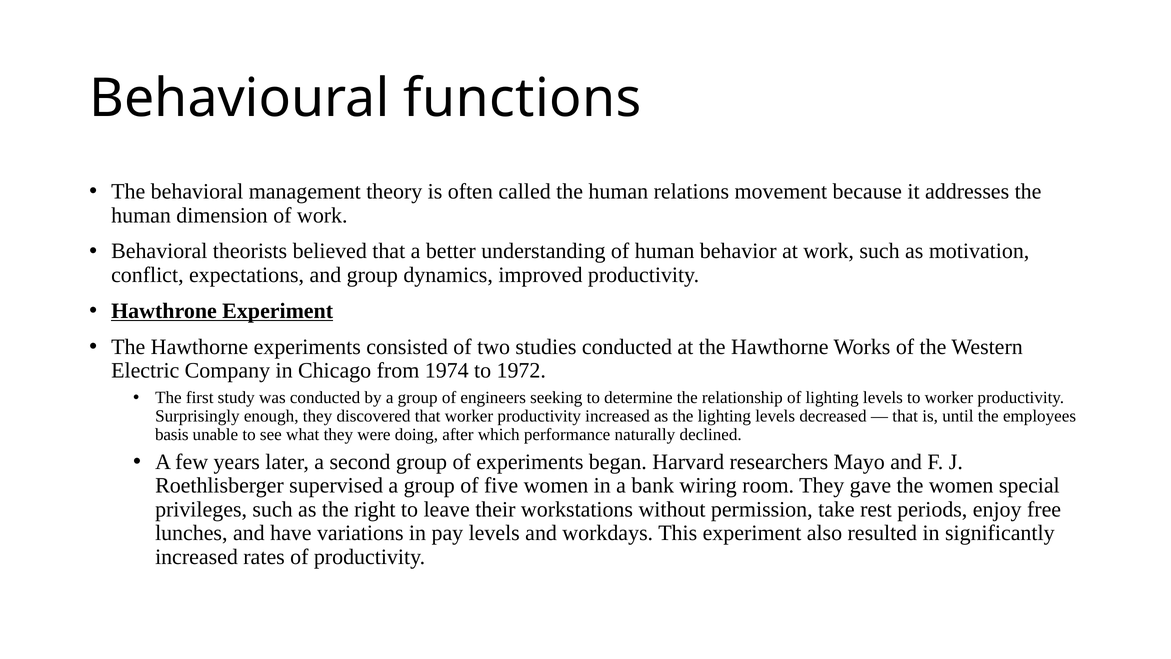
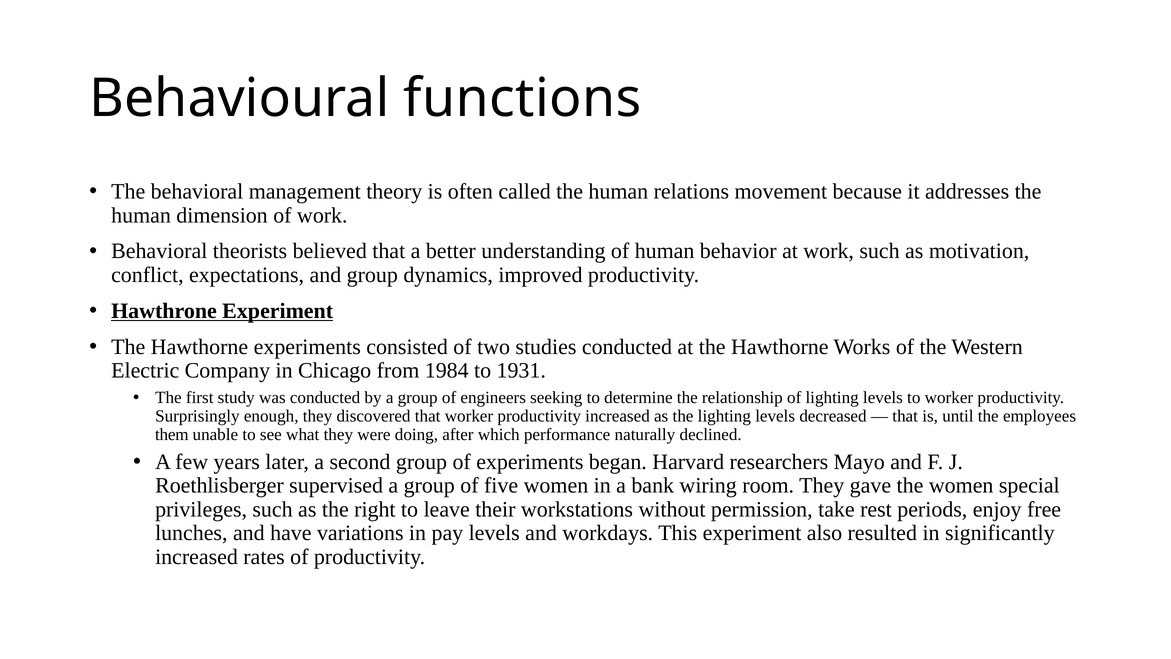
1974: 1974 -> 1984 (447, 370)
1972: 1972 -> 1931 (521, 370)
basis: basis -> them (172, 435)
